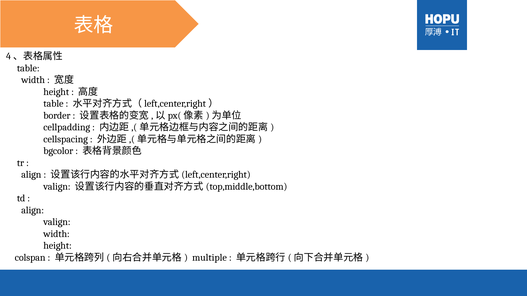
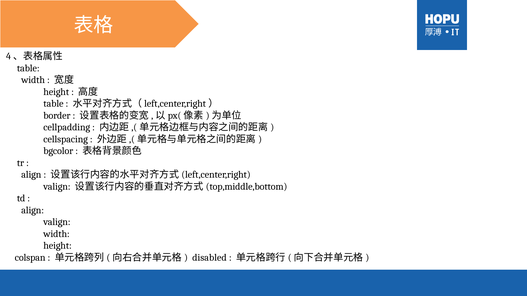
multiple: multiple -> disabled (209, 258)
